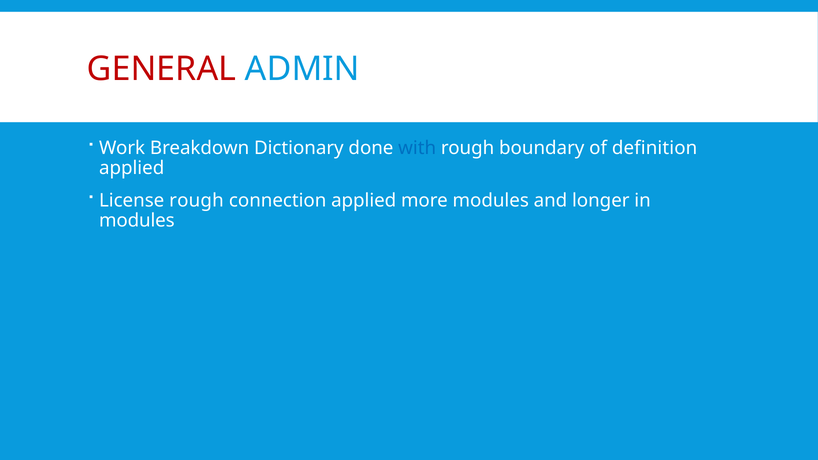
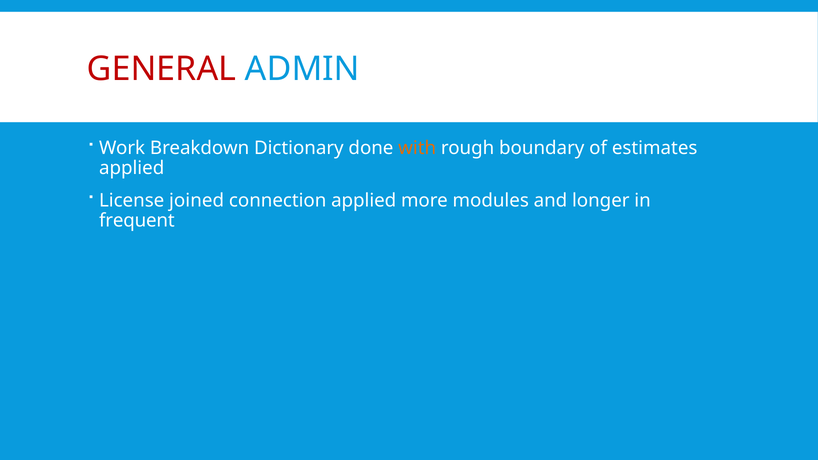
with colour: blue -> orange (417, 148)
definition: definition -> estimates (655, 148)
License rough: rough -> joined (197, 200)
modules: modules -> frequent (137, 221)
